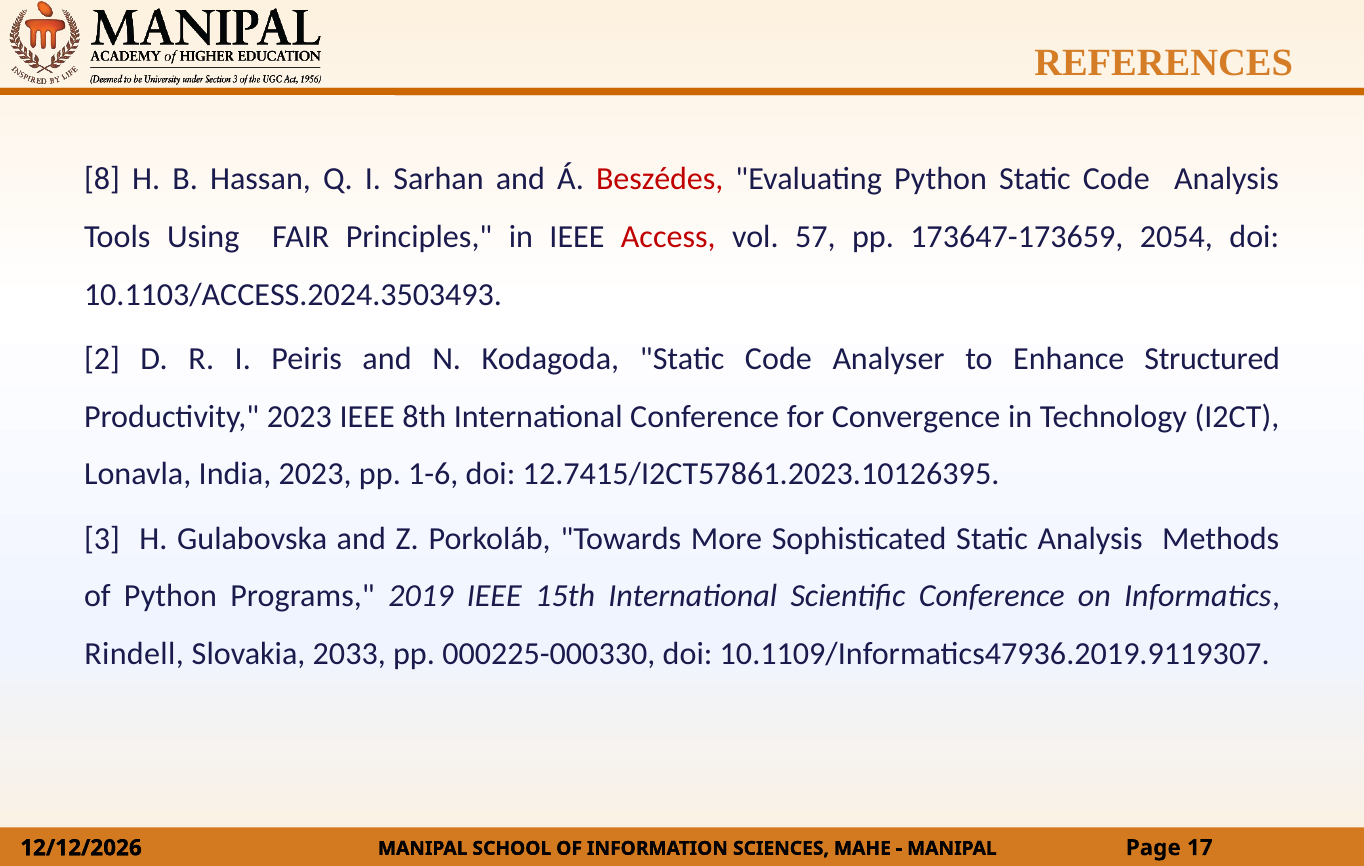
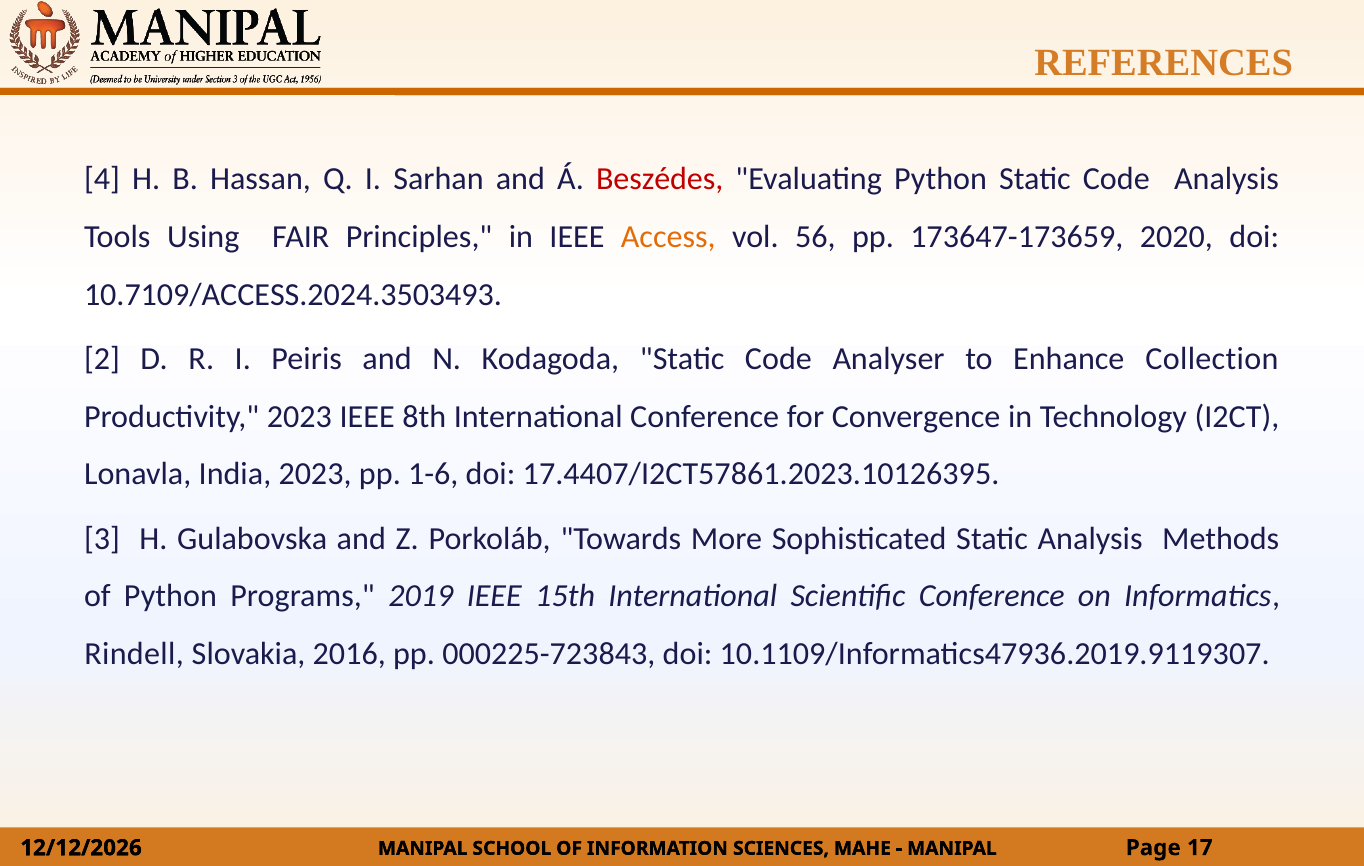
8: 8 -> 4 (102, 179)
Access colour: red -> orange (668, 237)
57: 57 -> 56 (815, 237)
2054: 2054 -> 2020 (1176, 237)
10.1103/ACCESS.2024.3503493: 10.1103/ACCESS.2024.3503493 -> 10.7109/ACCESS.2024.3503493 (293, 295)
Structured: Structured -> Collection (1212, 359)
12.7415/I2CT57861.2023.10126395: 12.7415/I2CT57861.2023.10126395 -> 17.4407/I2CT57861.2023.10126395 (761, 474)
2033: 2033 -> 2016 (349, 654)
000225-000330: 000225-000330 -> 000225-723843 (549, 654)
